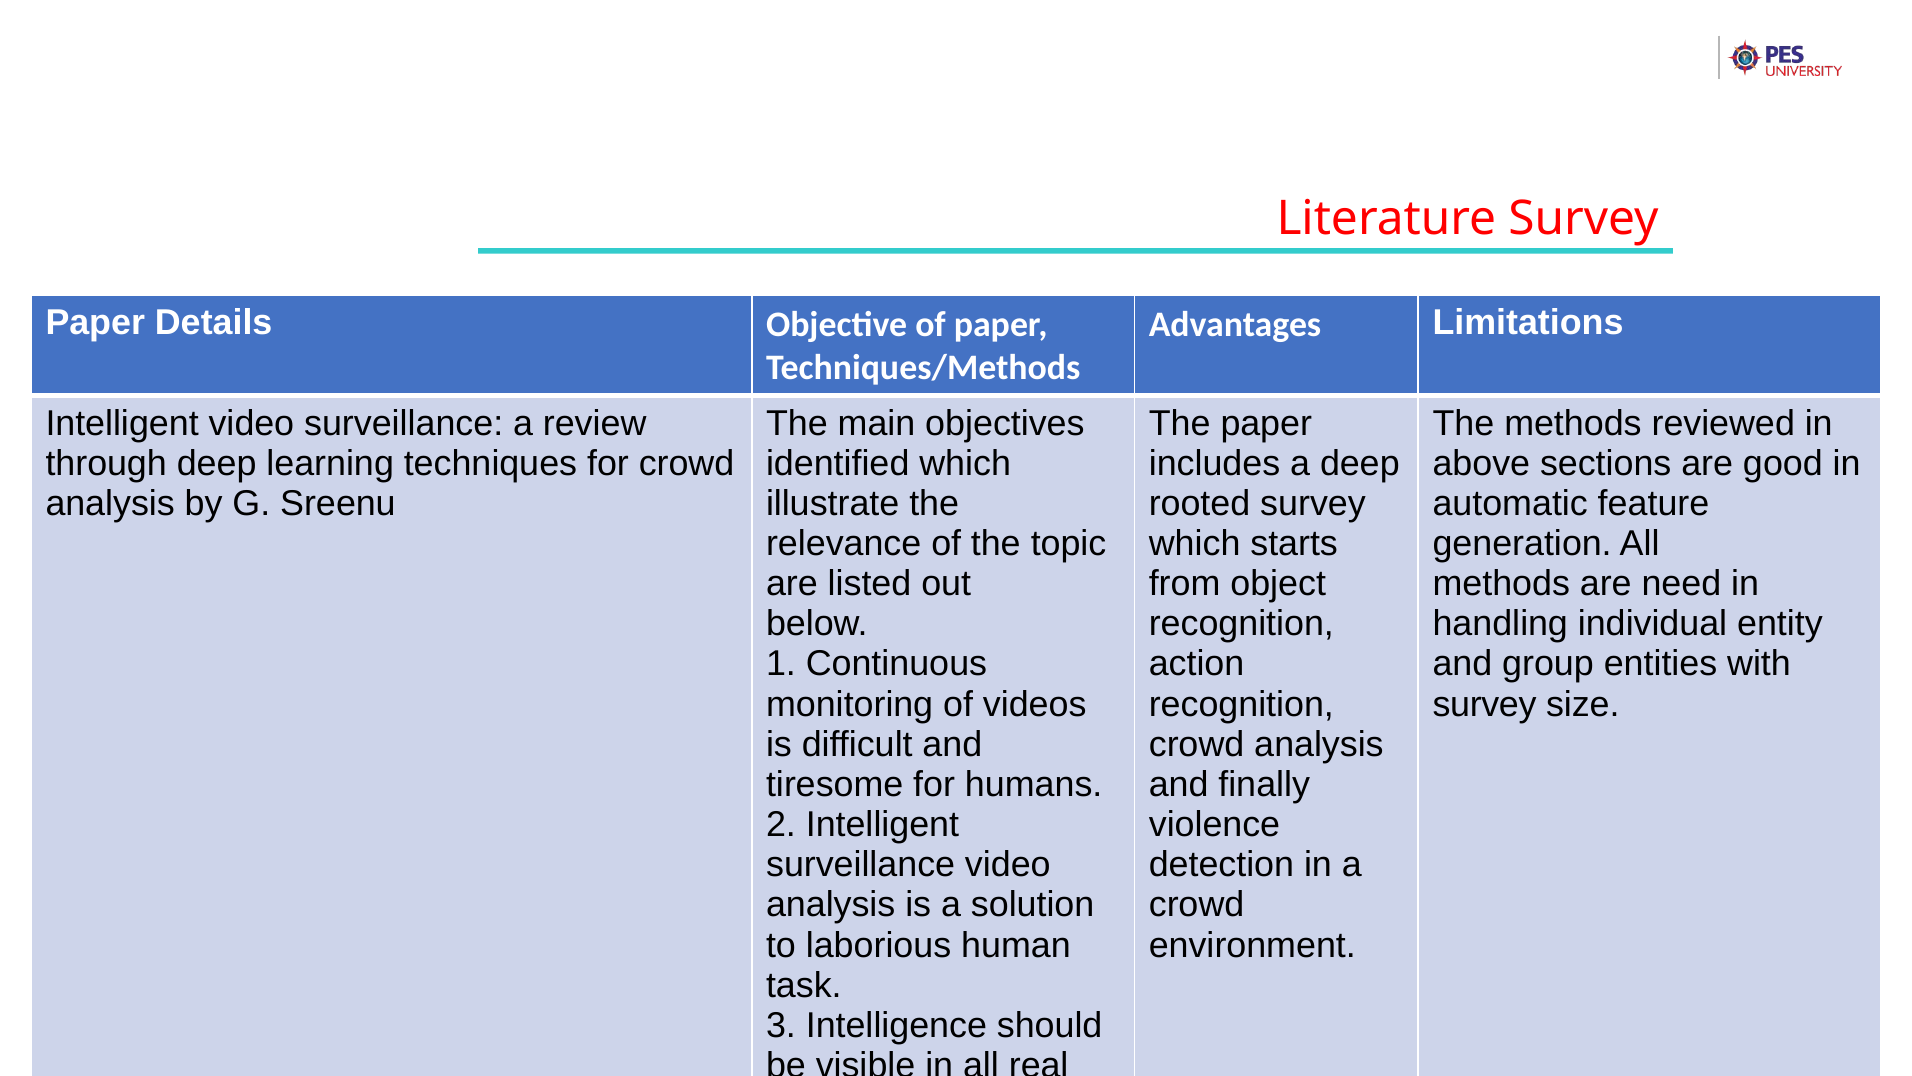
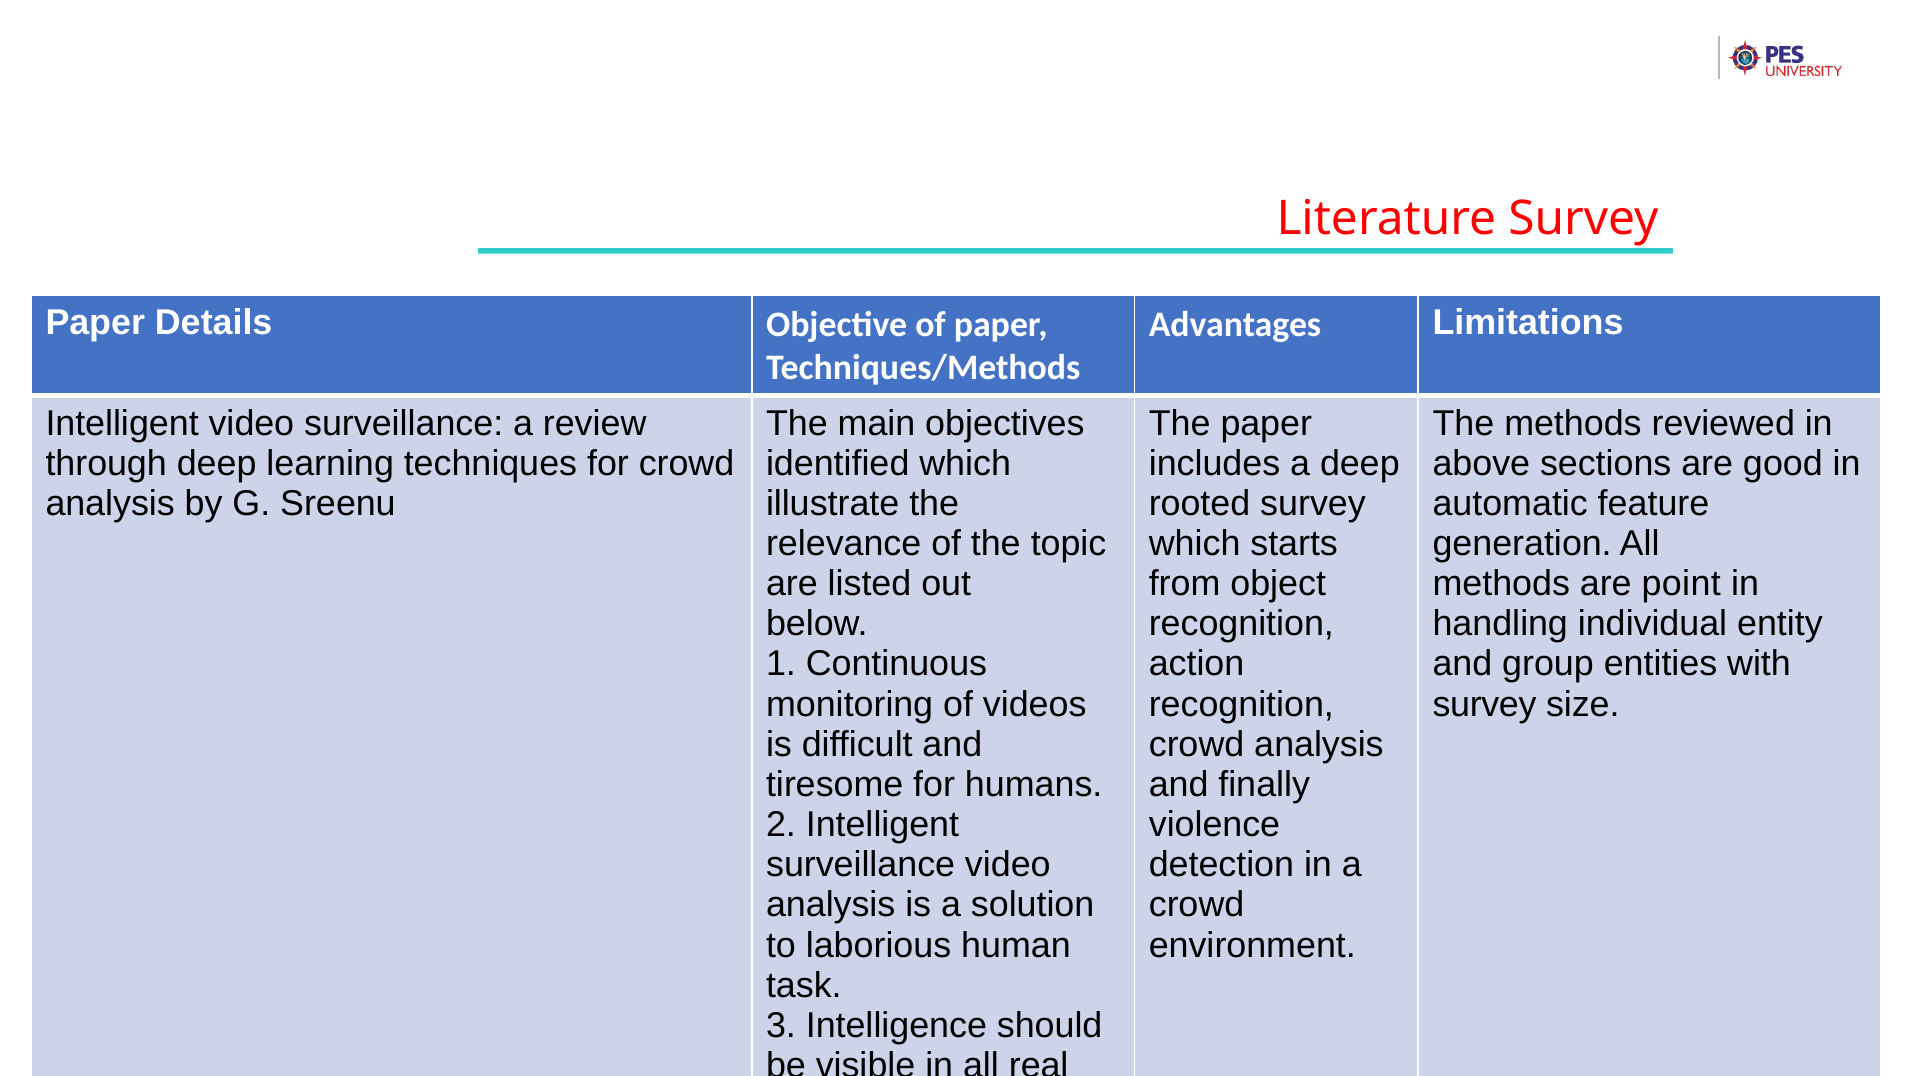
need: need -> point (1681, 584)
